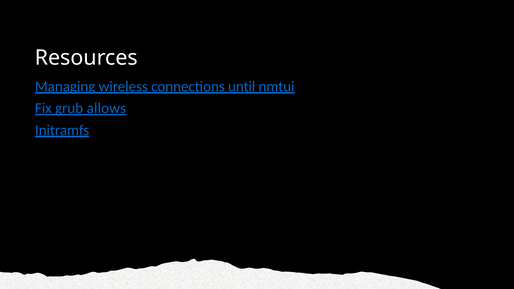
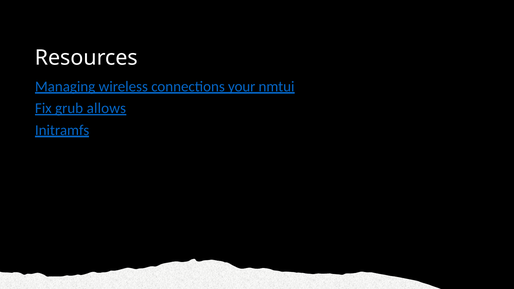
until: until -> your (242, 86)
